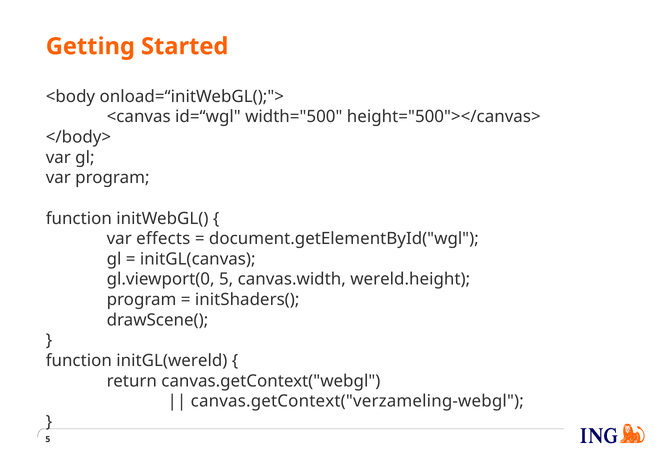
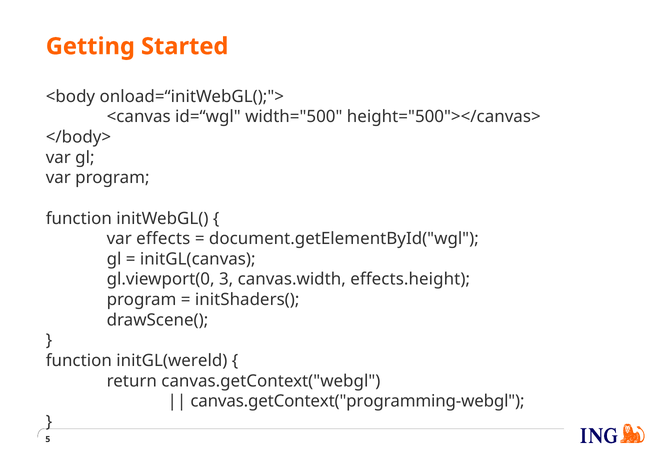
gl.viewport(0 5: 5 -> 3 (226, 279)
wereld.height: wereld.height -> effects.height (410, 279)
canvas.getContext("verzameling-webgl: canvas.getContext("verzameling-webgl -> canvas.getContext("programming-webgl (357, 401)
